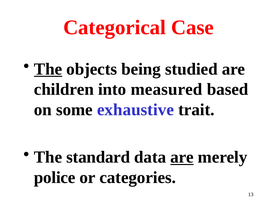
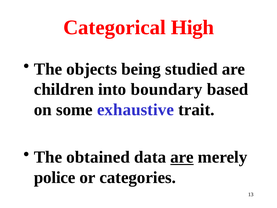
Case: Case -> High (193, 27)
The underline: present -> none (48, 69)
measured: measured -> boundary (167, 89)
standard: standard -> obtained (98, 157)
